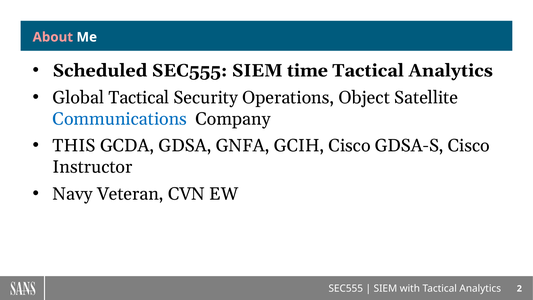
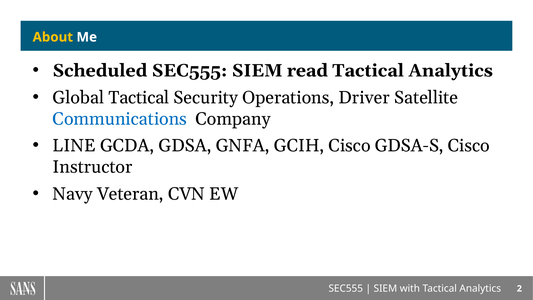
About colour: pink -> yellow (53, 37)
time: time -> read (307, 71)
Object: Object -> Driver (364, 97)
THIS: THIS -> LINE (74, 146)
